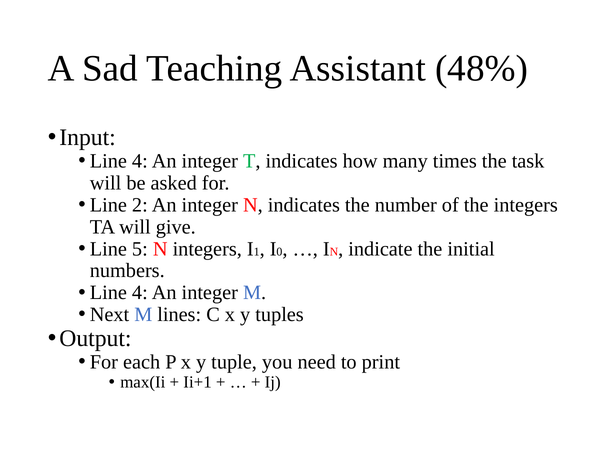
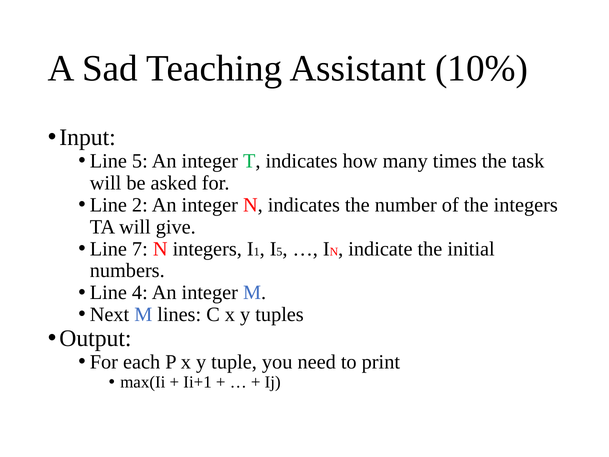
48%: 48% -> 10% (482, 68)
4: 4 -> 5 (140, 161)
5: 5 -> 7 (140, 249)
0: 0 -> 5 (279, 251)
